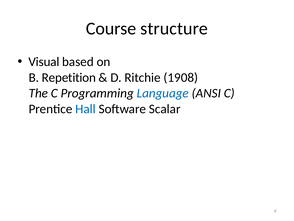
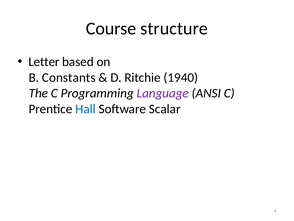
Visual: Visual -> Letter (44, 62)
Repetition: Repetition -> Constants (69, 77)
1908: 1908 -> 1940 (181, 77)
Language colour: blue -> purple (163, 93)
